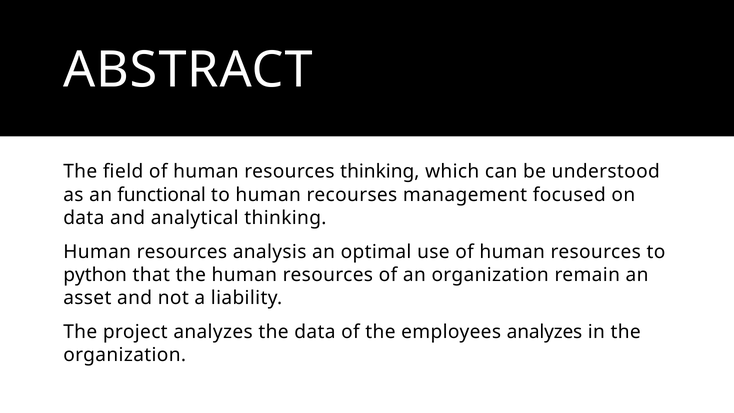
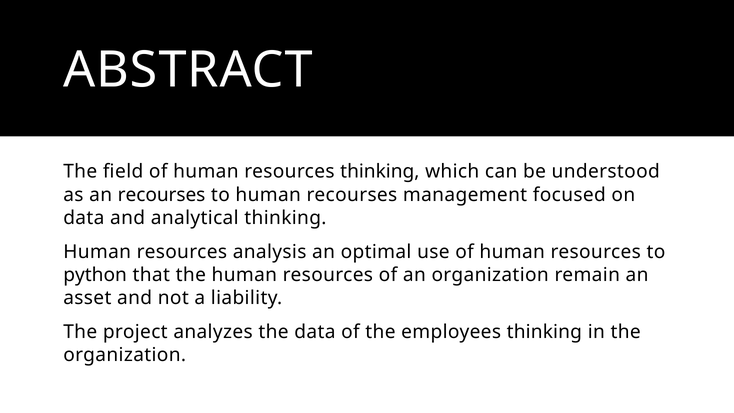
an functional: functional -> recourses (162, 195)
employees analyzes: analyzes -> thinking (544, 332)
